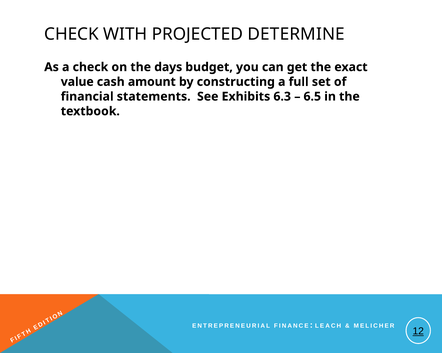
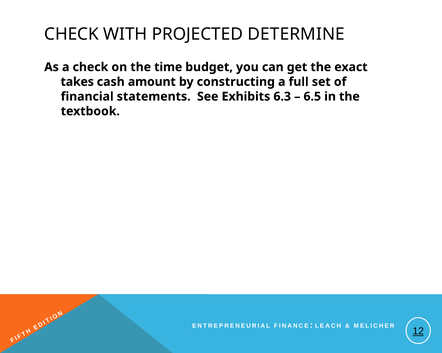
days: days -> time (168, 67)
value: value -> takes (77, 82)
